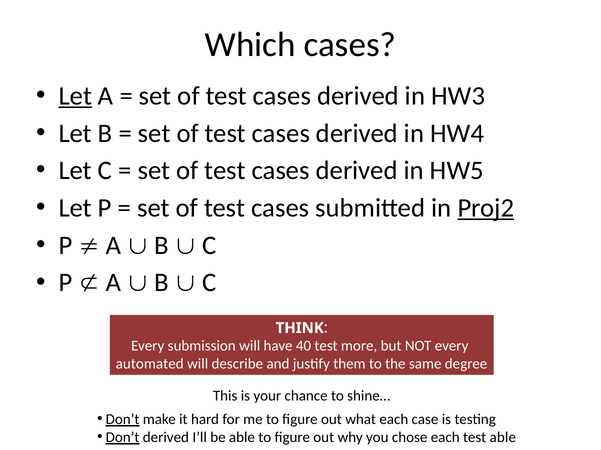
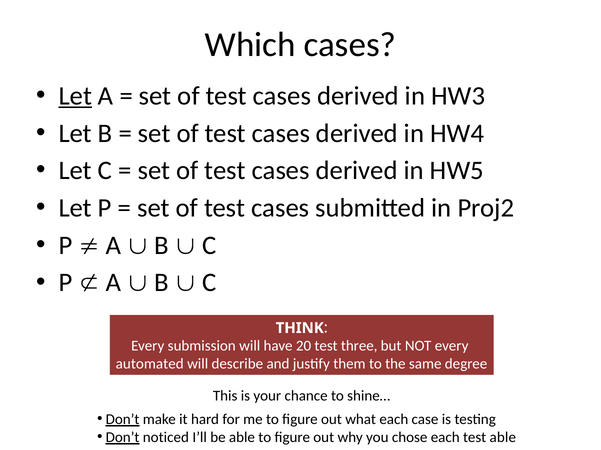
Proj2 underline: present -> none (486, 208)
40: 40 -> 20 (304, 347)
more: more -> three (359, 347)
Don’t derived: derived -> noticed (166, 438)
